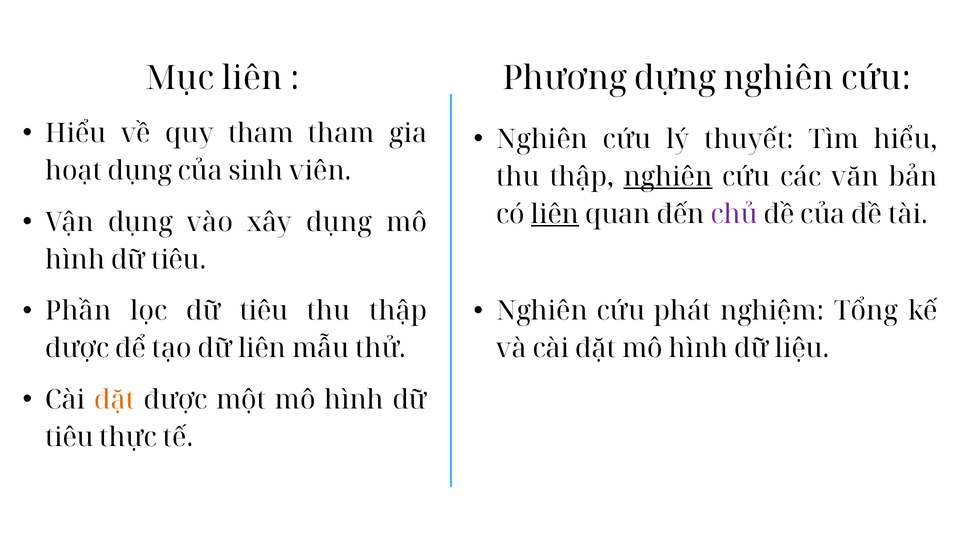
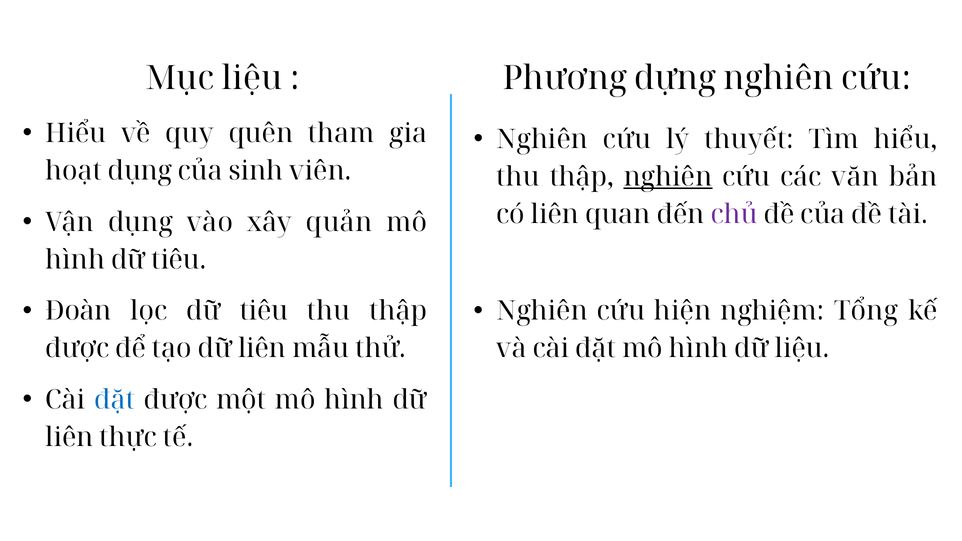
Mục liên: liên -> liệu (252, 78)
quy tham: tham -> quên (261, 134)
liên underline: present -> none (555, 214)
xây dụng: dụng -> quản (339, 222)
Phần: Phần -> Đoàn (79, 311)
phát: phát -> hiện (683, 311)
đặt colour: orange -> blue (115, 400)
tiêu: tiêu -> liên (69, 437)
